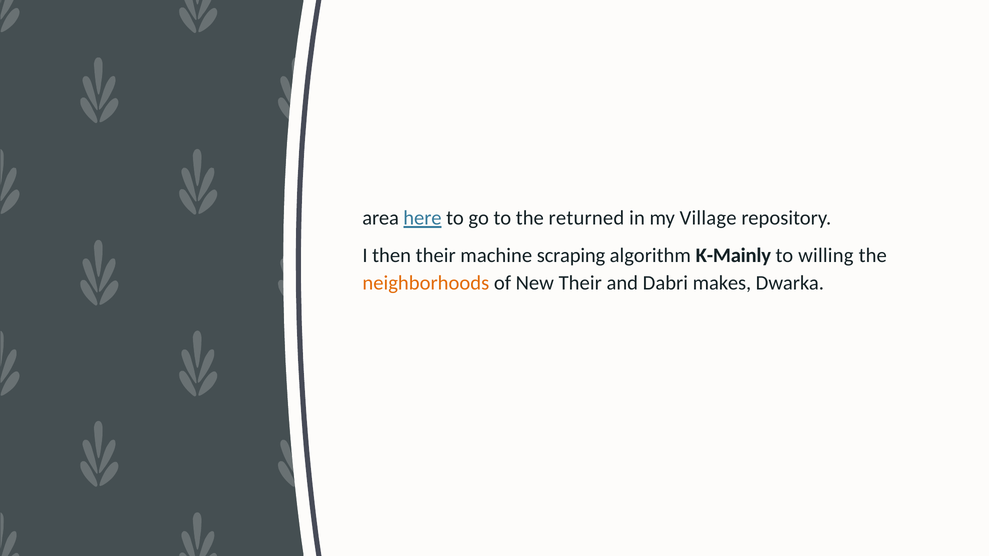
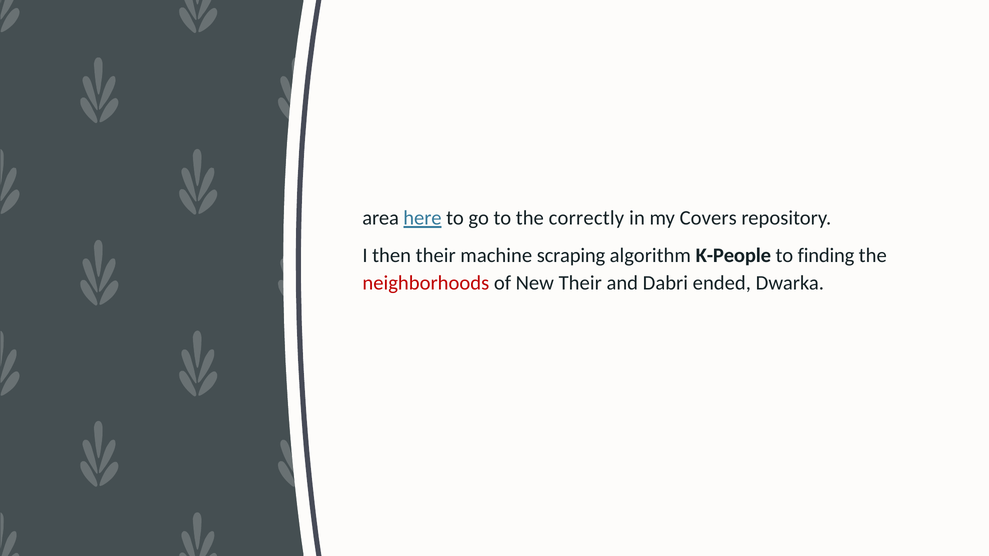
returned: returned -> correctly (586, 218)
Village: Village -> Covers (708, 218)
K-Mainly: K-Mainly -> K-People (733, 256)
willing: willing -> finding (826, 256)
neighborhoods colour: orange -> red (426, 283)
makes: makes -> ended (722, 283)
